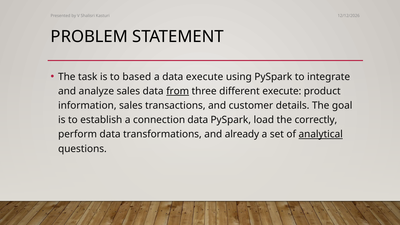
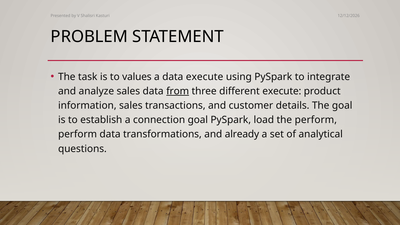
based: based -> values (137, 77)
connection data: data -> goal (198, 120)
the correctly: correctly -> perform (316, 120)
analytical underline: present -> none (321, 134)
